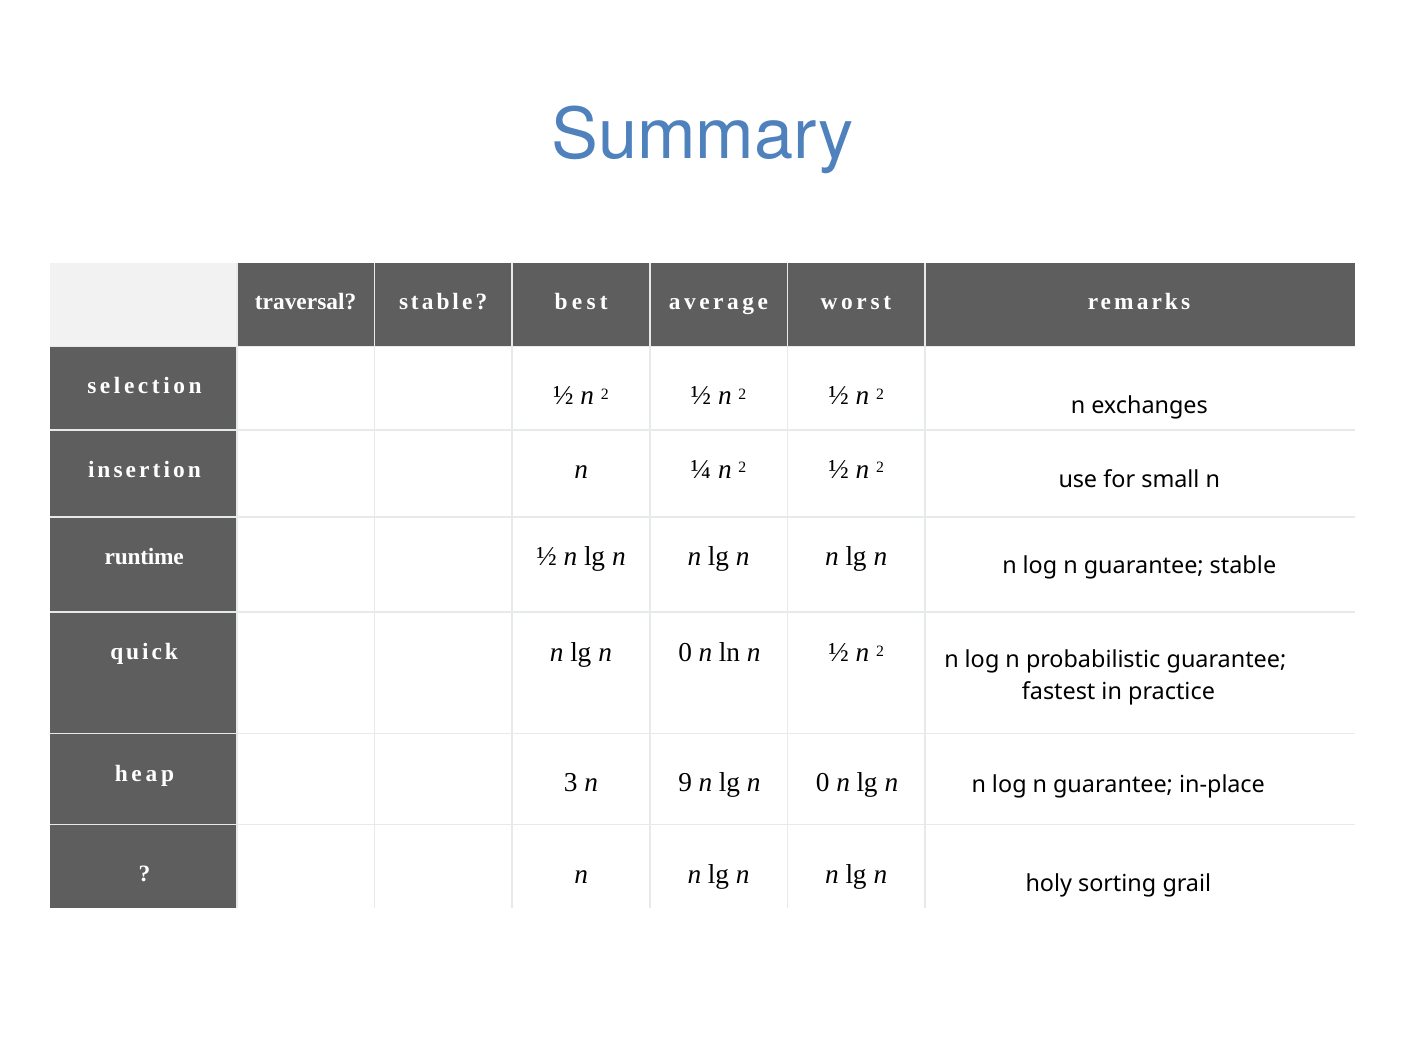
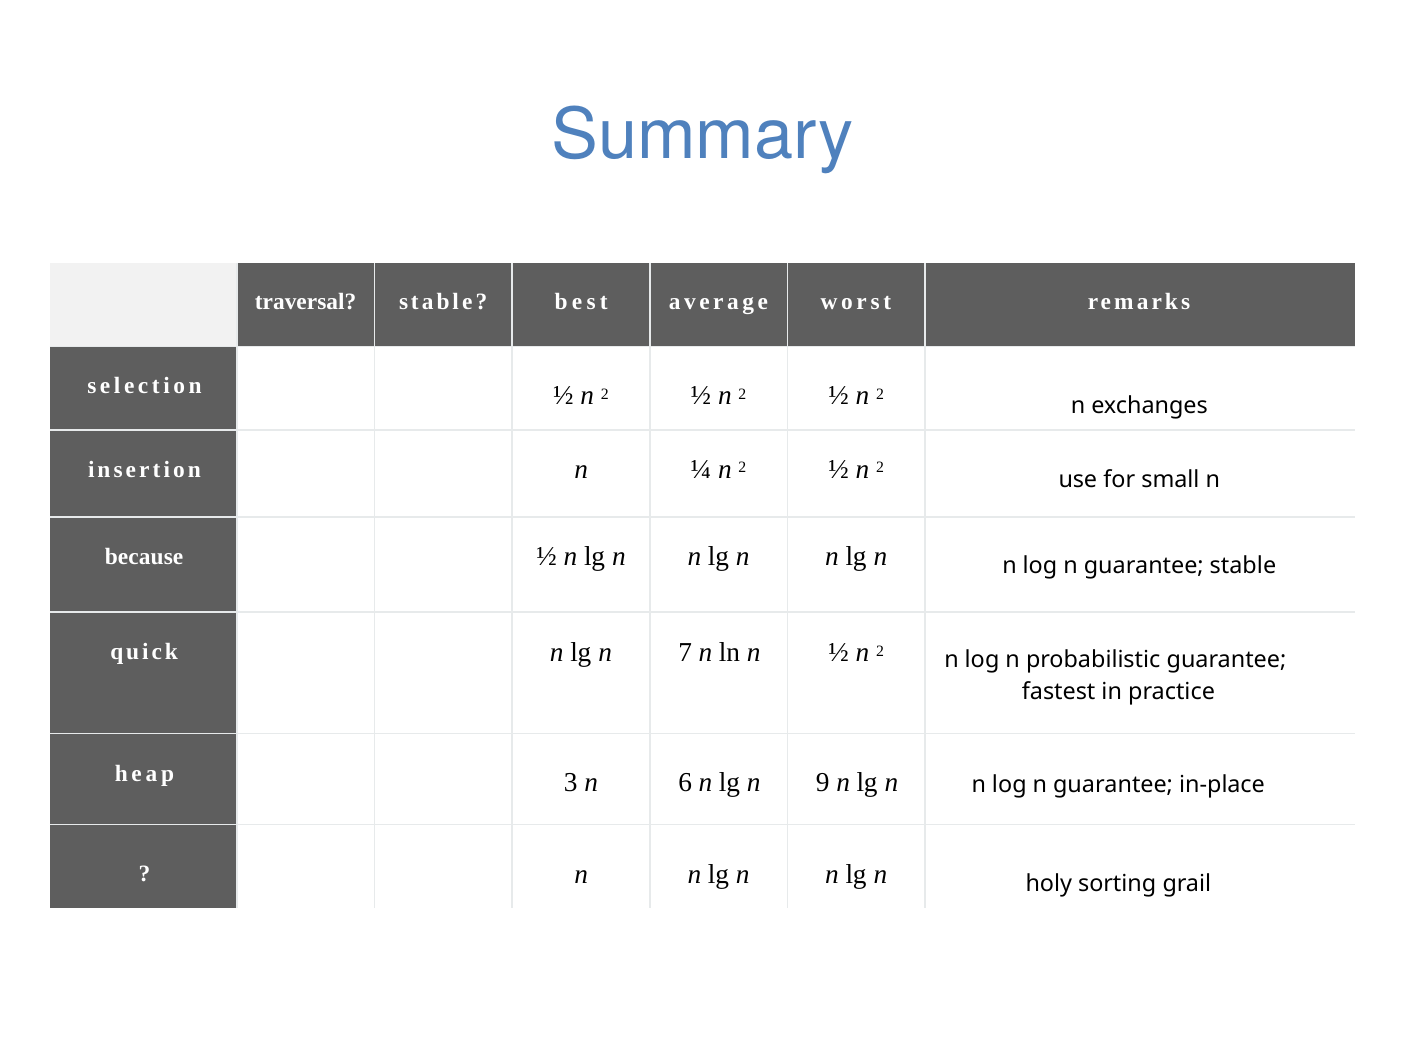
runtime: runtime -> because (144, 557)
0: 0 -> 7 (685, 652)
9: 9 -> 6 (685, 783)
0: 0 -> 9 (823, 783)
